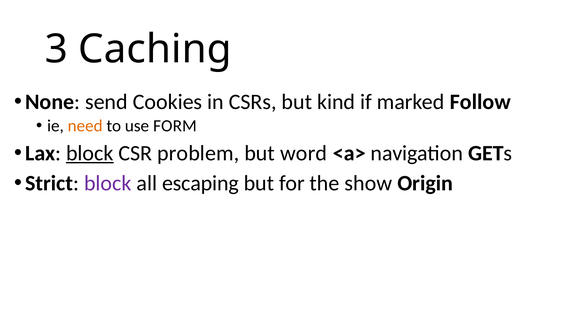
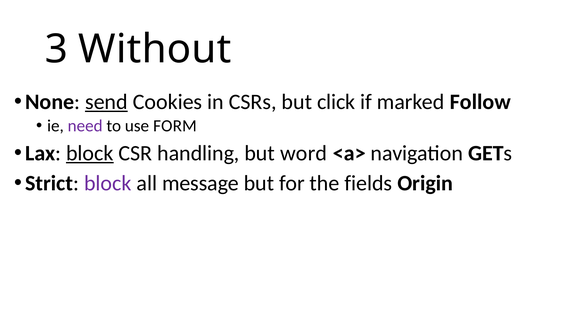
Caching: Caching -> Without (155, 49)
send underline: none -> present (106, 102)
kind: kind -> click (336, 102)
need colour: orange -> purple (85, 126)
problem: problem -> handling (198, 153)
escaping: escaping -> message (200, 183)
show: show -> fields (368, 183)
